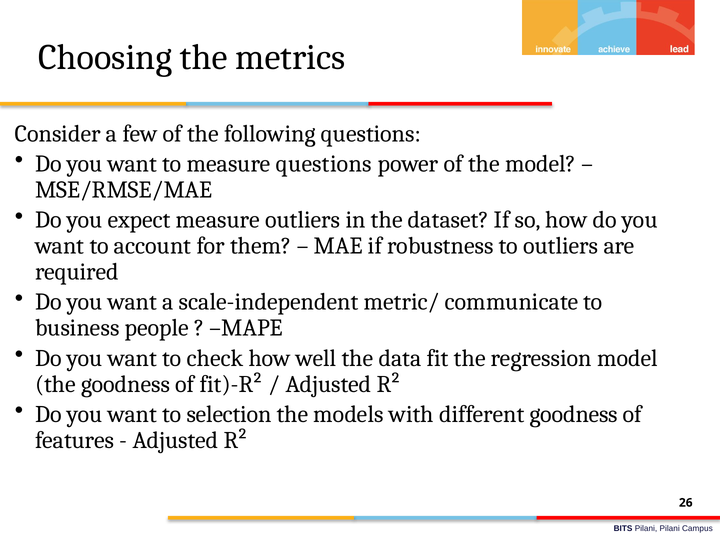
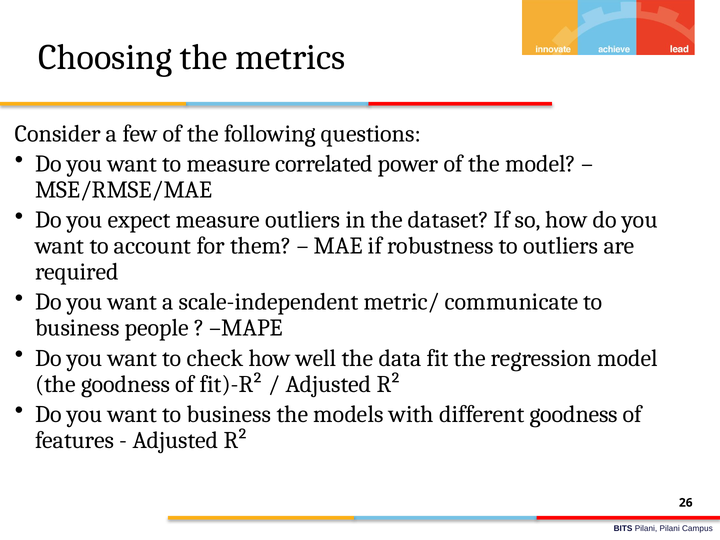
measure questions: questions -> correlated (324, 164)
want to selection: selection -> business (229, 414)
